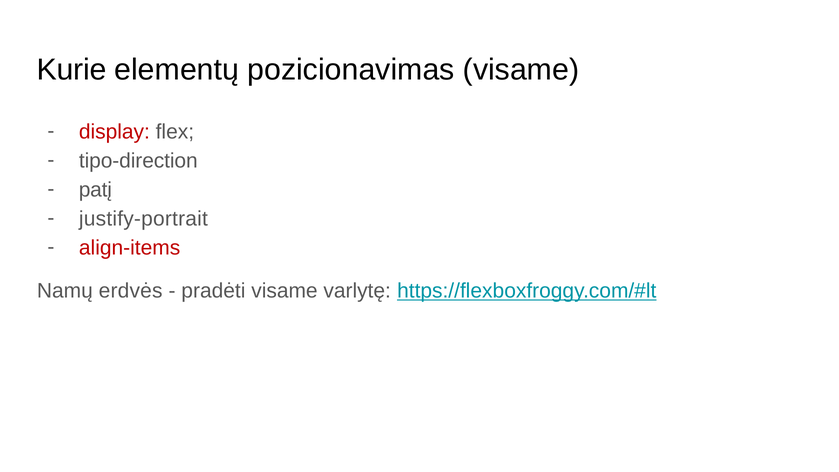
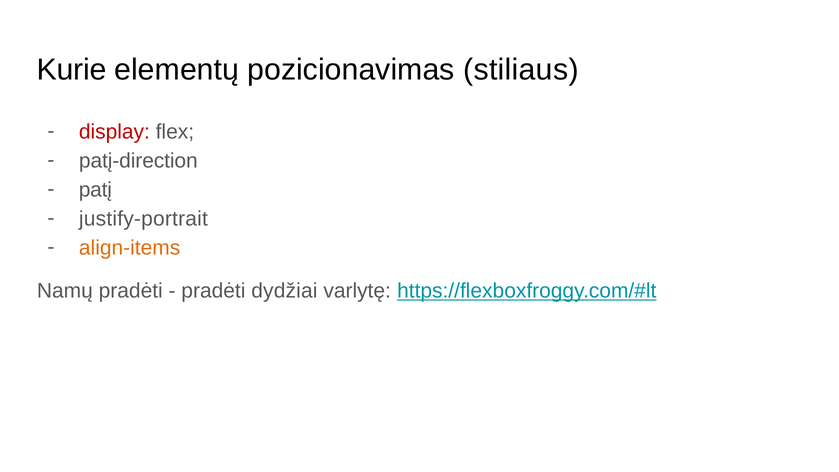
pozicionavimas visame: visame -> stiliaus (521, 70)
tipo-direction: tipo-direction -> patį-direction (138, 161)
align-items colour: red -> orange (130, 248)
Namų erdvės: erdvės -> pradėti (131, 291)
pradėti visame: visame -> dydžiai (284, 291)
